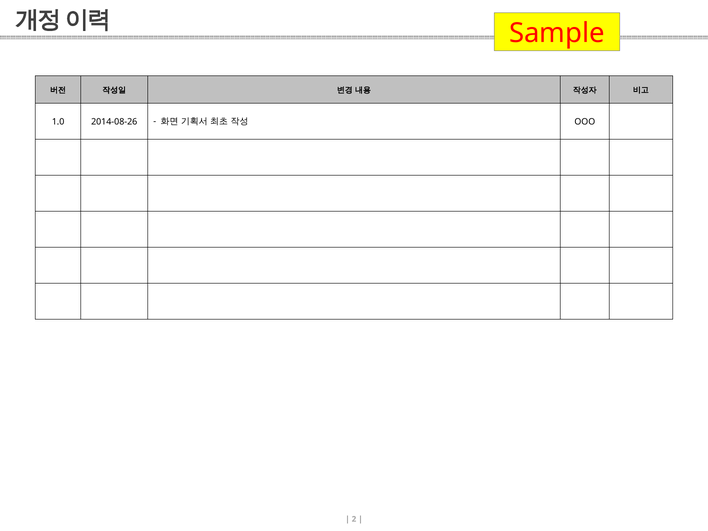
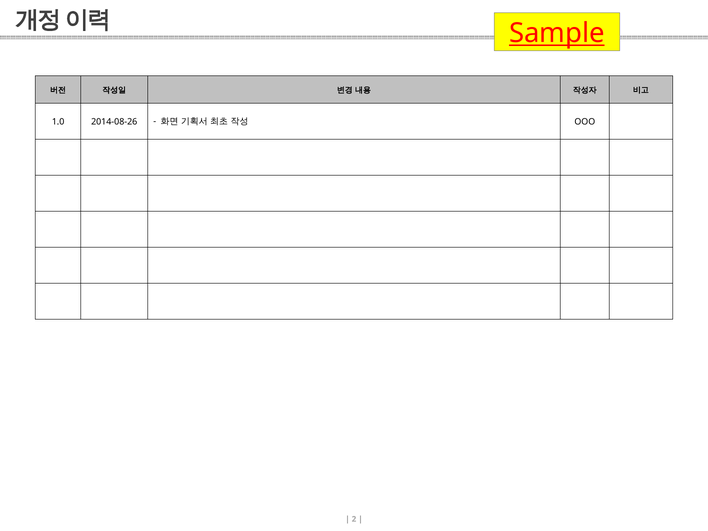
Sample underline: none -> present (557, 33)
